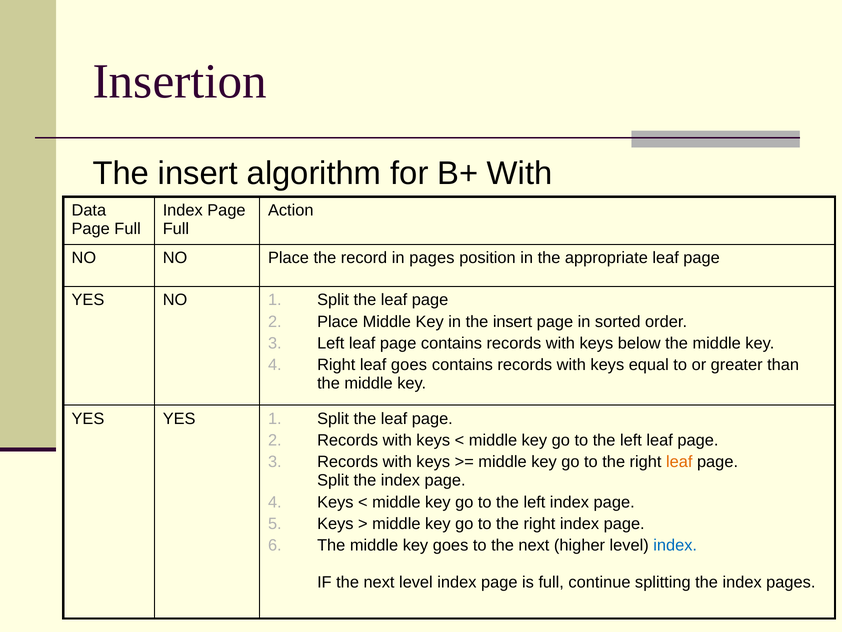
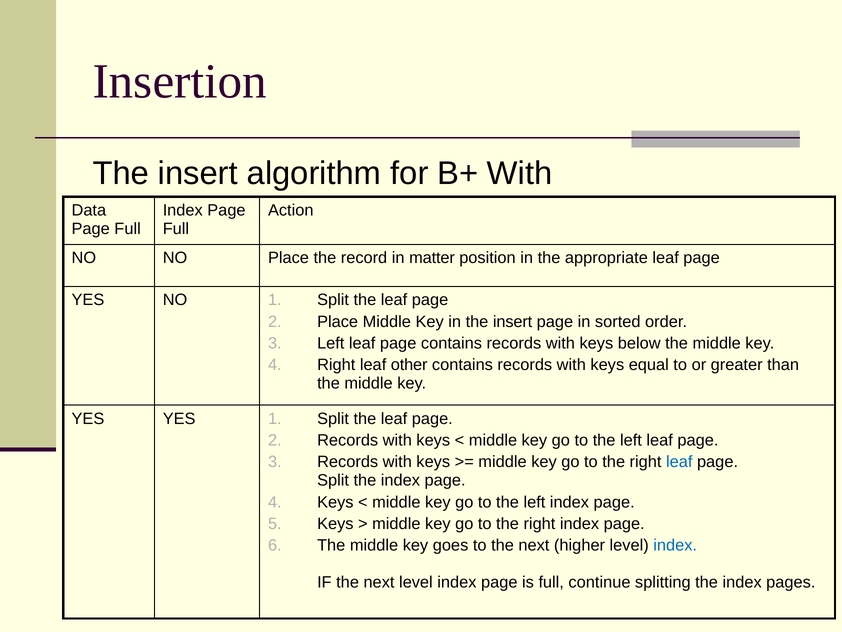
in pages: pages -> matter (432, 258)
leaf goes: goes -> other (409, 365)
leaf colour: orange -> blue (679, 462)
